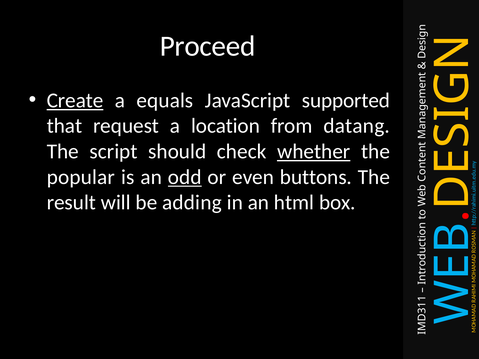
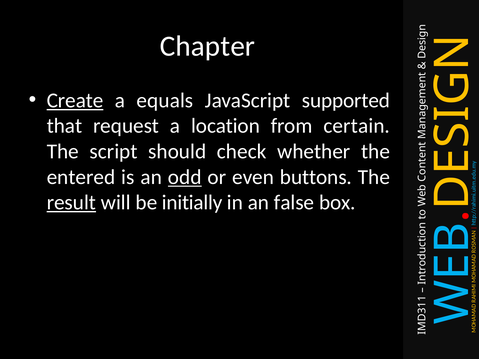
Proceed: Proceed -> Chapter (207, 46)
datang: datang -> certain (357, 126)
whether underline: present -> none (314, 152)
popular: popular -> entered (81, 177)
result underline: none -> present (71, 203)
adding: adding -> initially (192, 203)
html: html -> false (294, 203)
